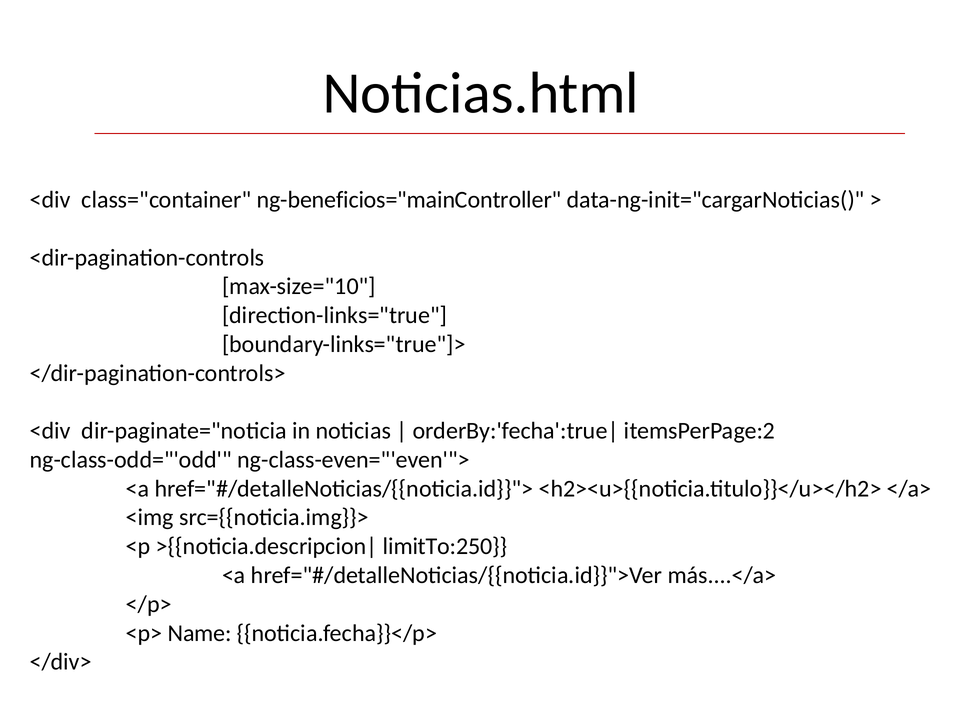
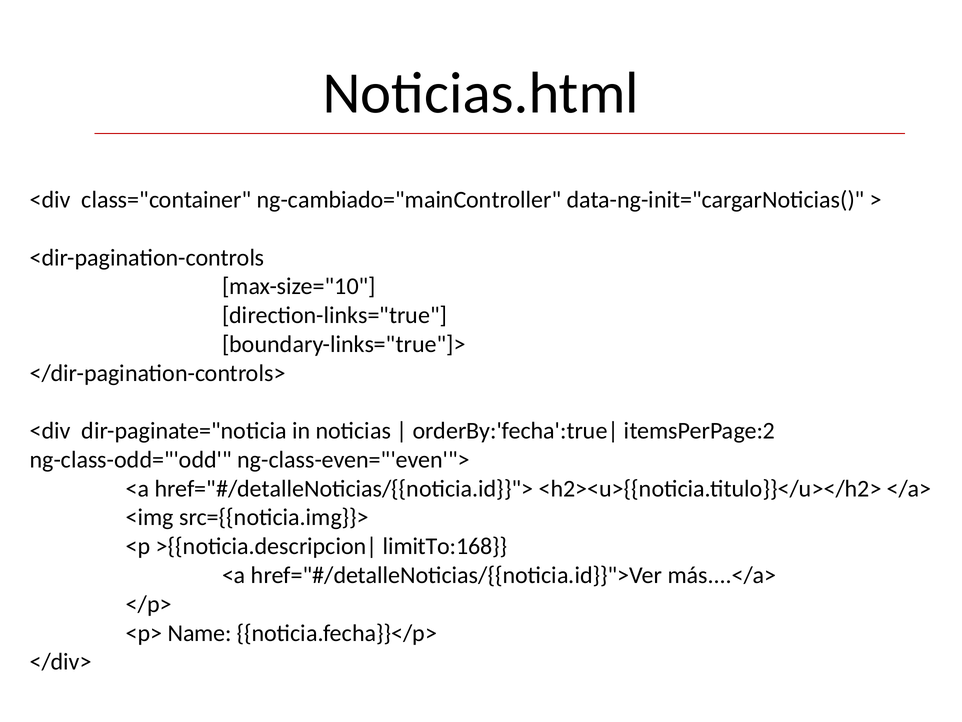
ng-beneficios="mainController: ng-beneficios="mainController -> ng-cambiado="mainController (409, 200)
limitTo:250: limitTo:250 -> limitTo:168 (445, 546)
